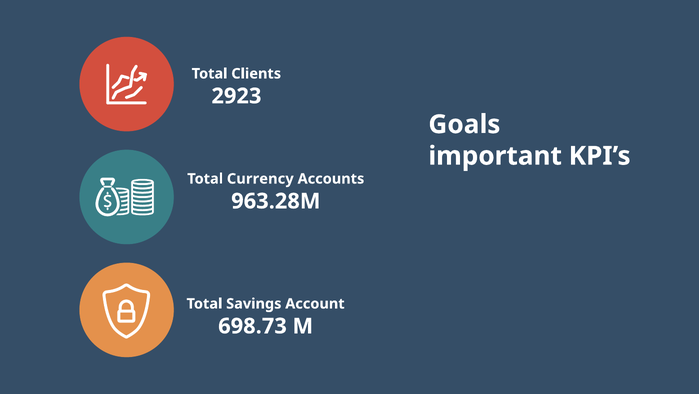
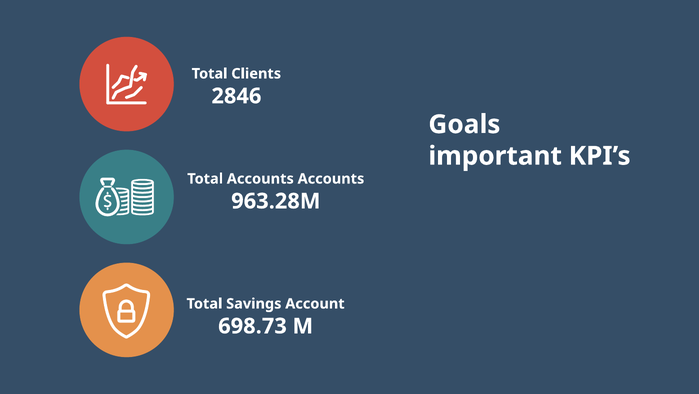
2923: 2923 -> 2846 (236, 96)
Total Currency: Currency -> Accounts (260, 179)
